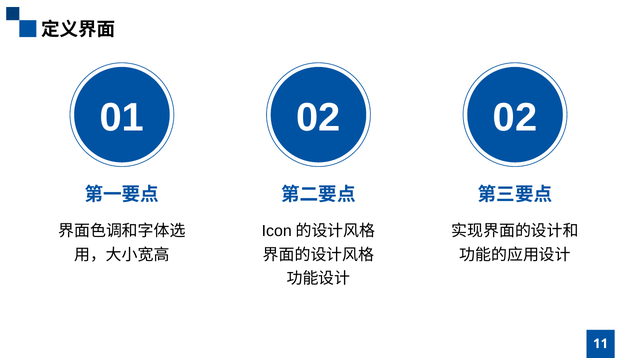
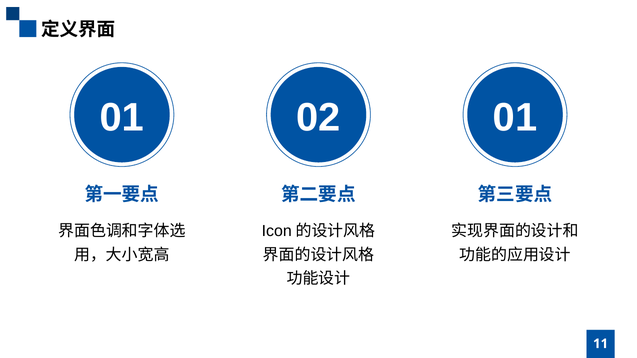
02 02: 02 -> 01 (515, 118)
